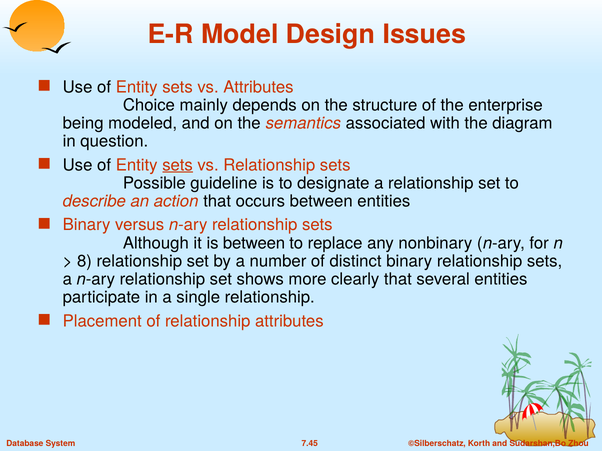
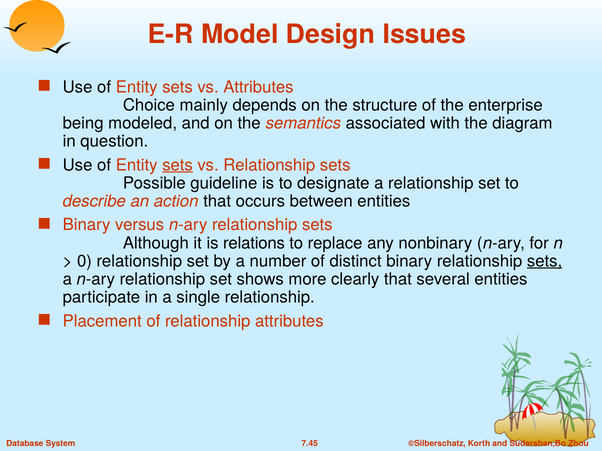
is between: between -> relations (254, 243)
8: 8 -> 0 (84, 261)
sets underline: none -> present (545, 261)
